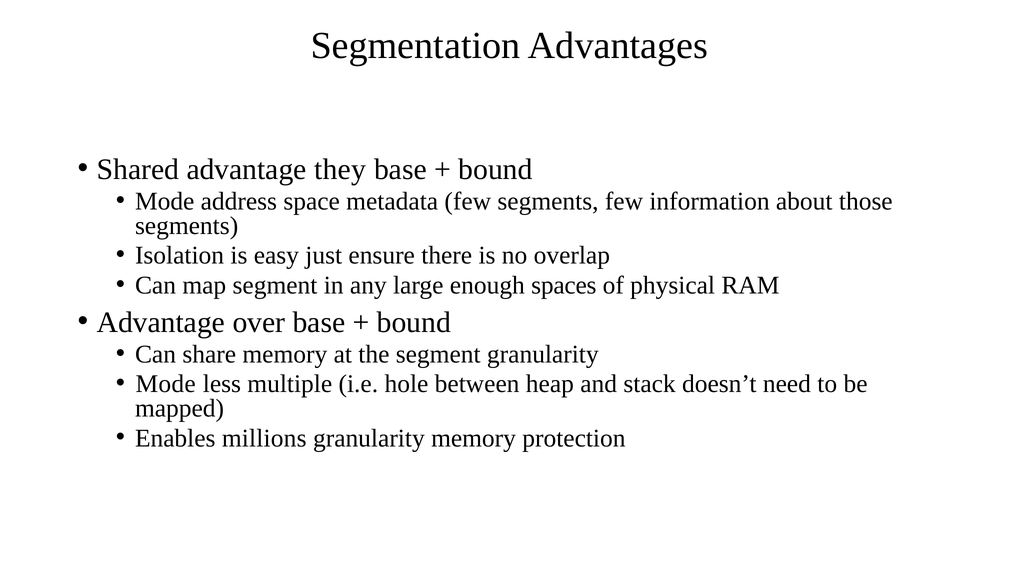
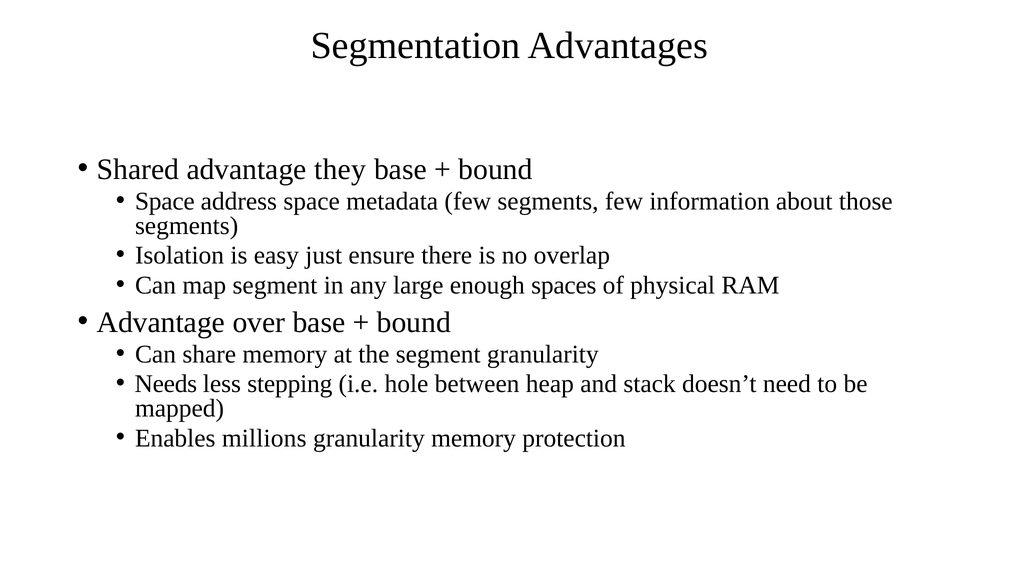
Mode: Mode -> Space (165, 201)
Mode: Mode -> Needs (166, 384)
multiple: multiple -> stepping (290, 384)
